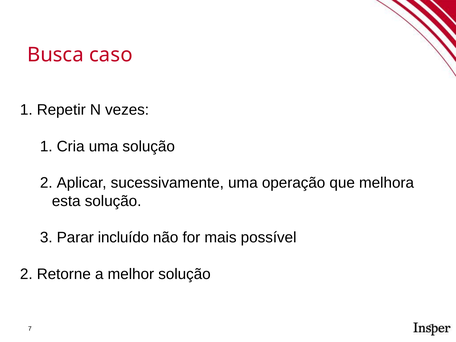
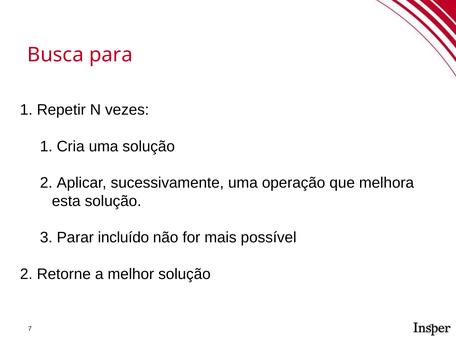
caso: caso -> para (111, 55)
